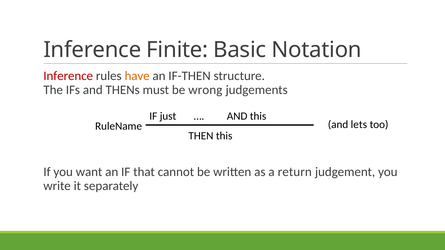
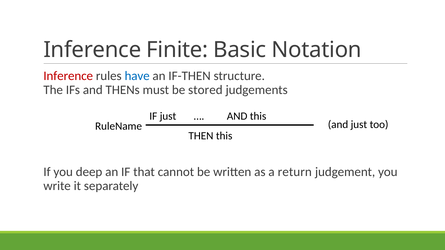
have colour: orange -> blue (137, 76)
wrong: wrong -> stored (205, 90)
and lets: lets -> just (359, 125)
want: want -> deep (89, 172)
